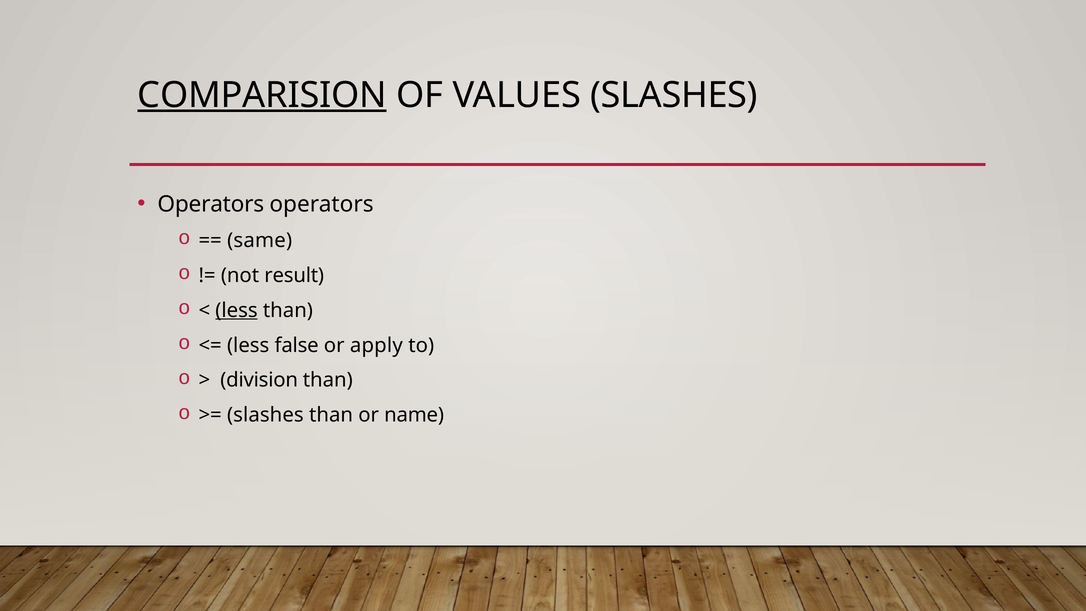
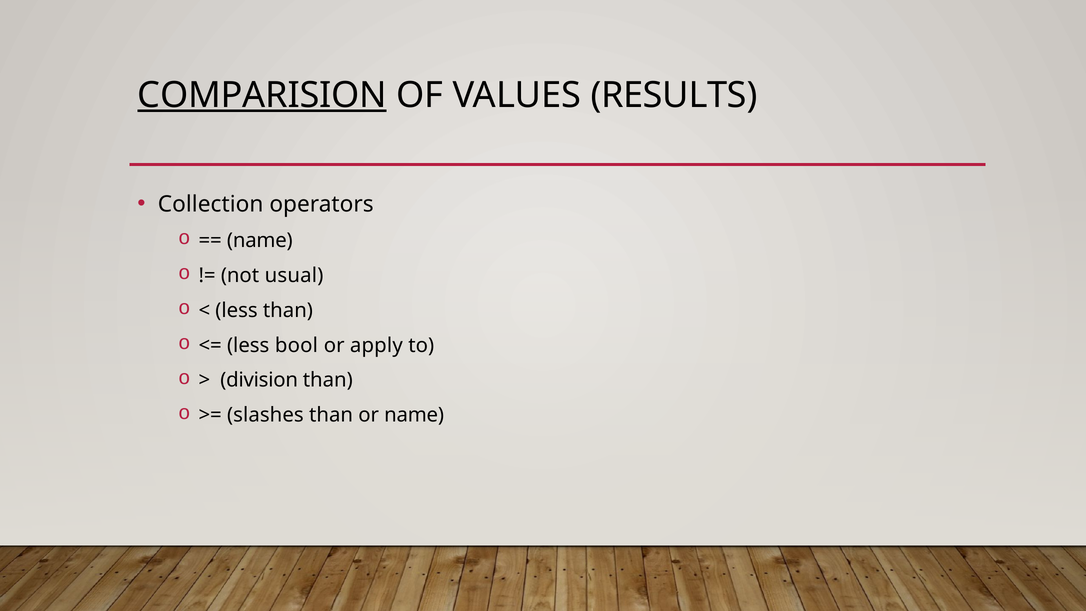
VALUES SLASHES: SLASHES -> RESULTS (674, 95)
Operators: Operators -> Collection (211, 204)
same: same -> name (260, 240)
result: result -> usual (294, 275)
less underline: present -> none (237, 310)
false: false -> bool (296, 345)
